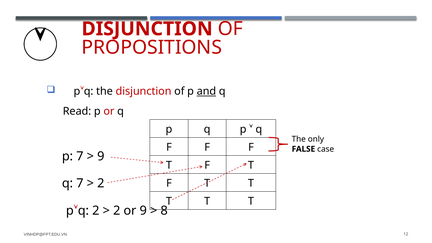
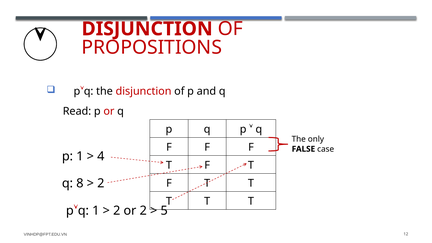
and underline: present -> none (206, 91)
p 7: 7 -> 1 (80, 156)
9: 9 -> 4 (101, 156)
q 7: 7 -> 8 (80, 183)
q 2: 2 -> 1 (96, 211)
or 9: 9 -> 2 (143, 211)
8: 8 -> 5 (164, 211)
